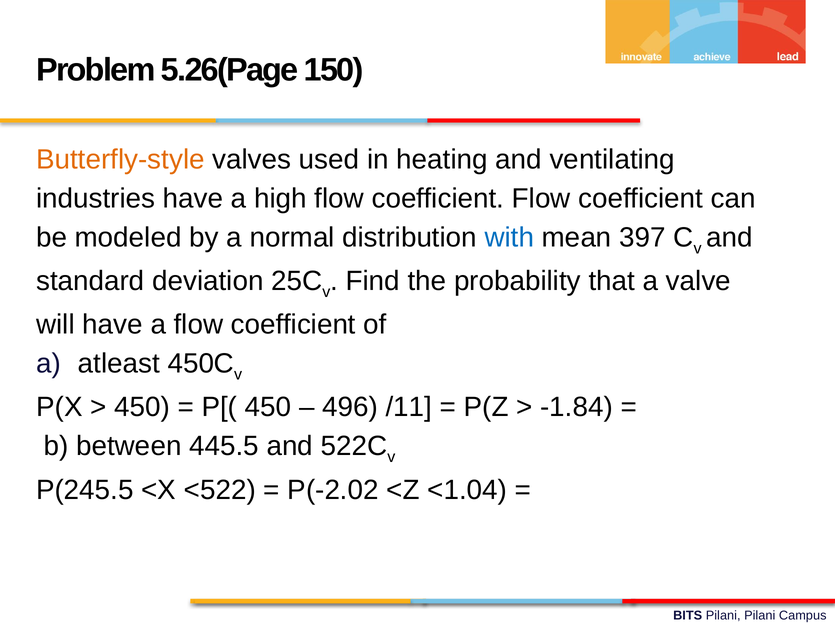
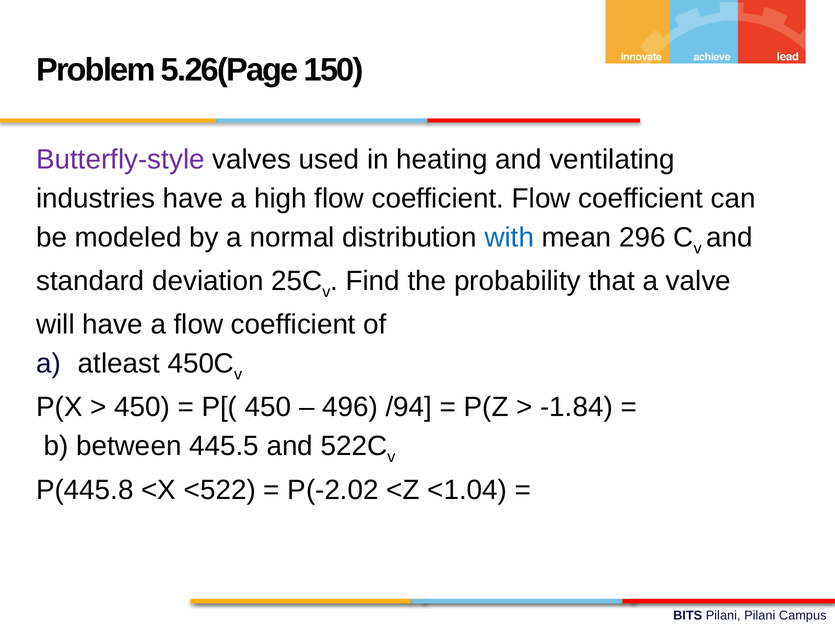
Butterfly-style colour: orange -> purple (120, 159)
397: 397 -> 296 (642, 237)
/11: /11 -> /94 (409, 407)
P(245.5: P(245.5 -> P(445.8 (85, 489)
